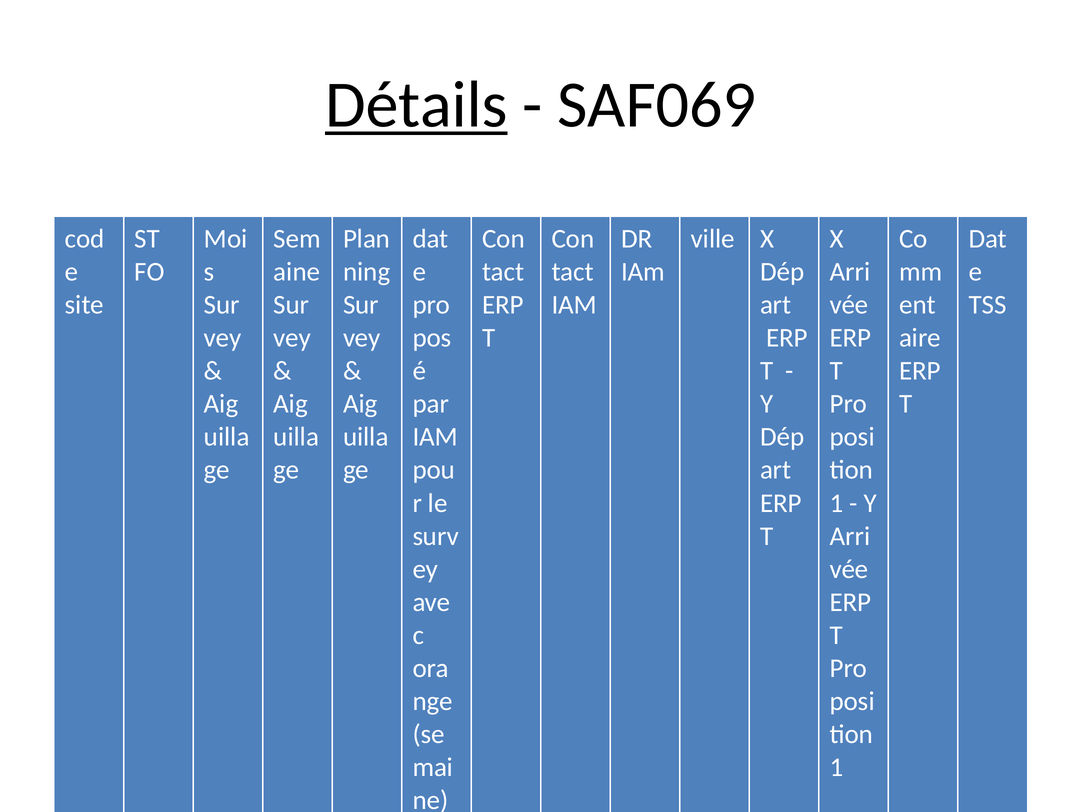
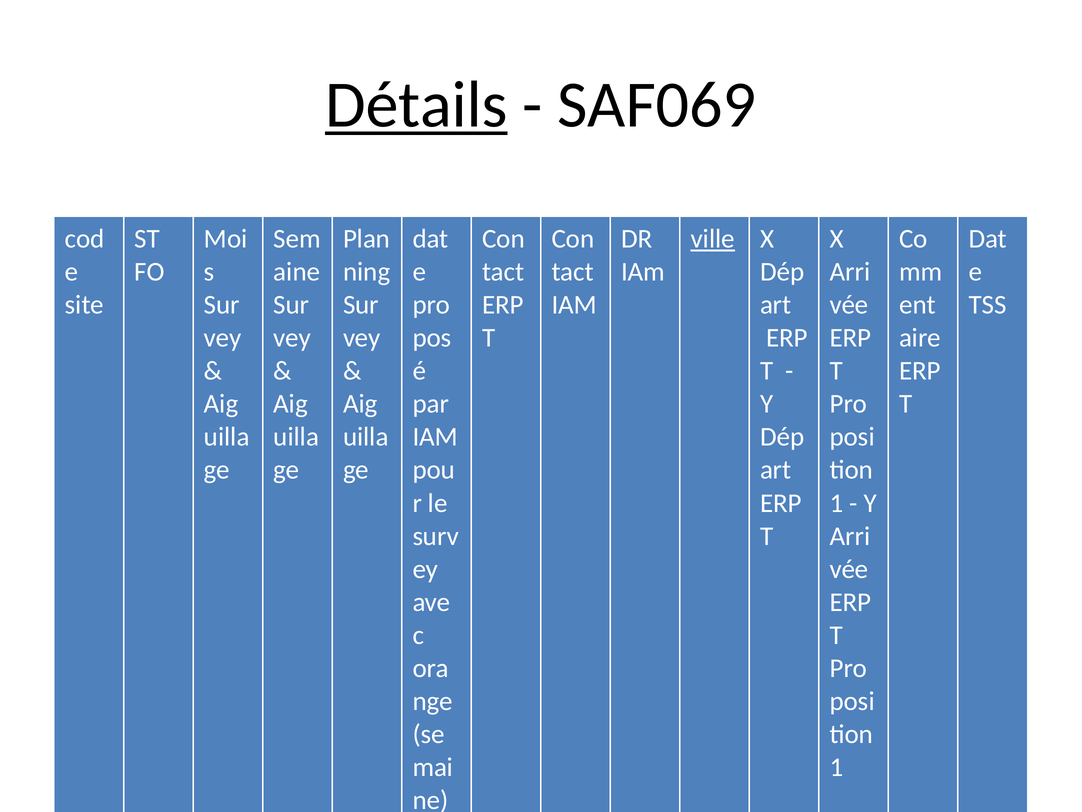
ville underline: none -> present (713, 239)
